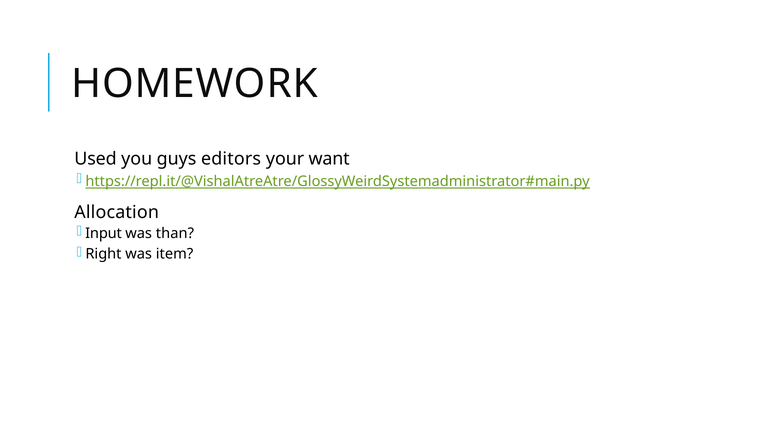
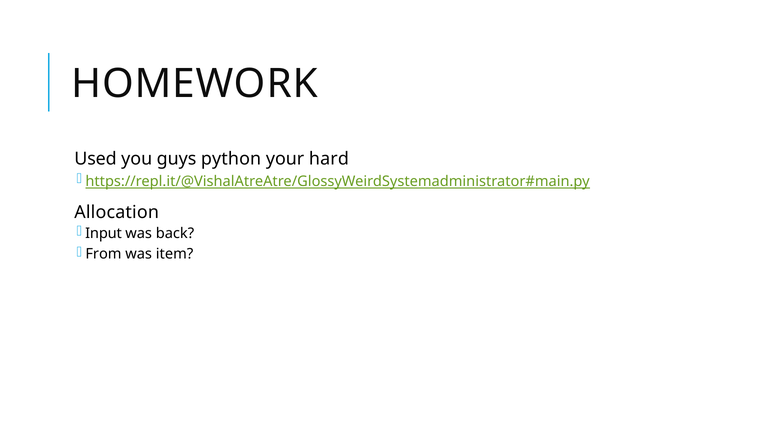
editors: editors -> python (231, 159)
want: want -> hard (329, 159)
than: than -> back (175, 233)
Right: Right -> From (103, 254)
